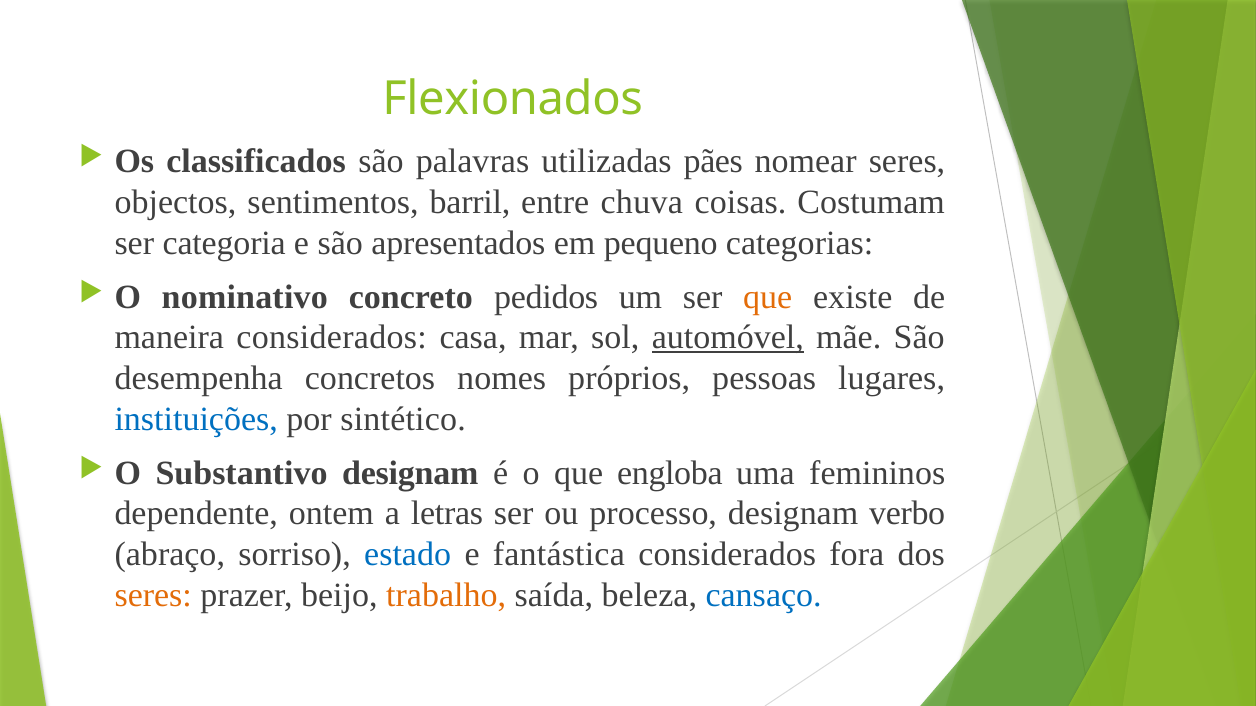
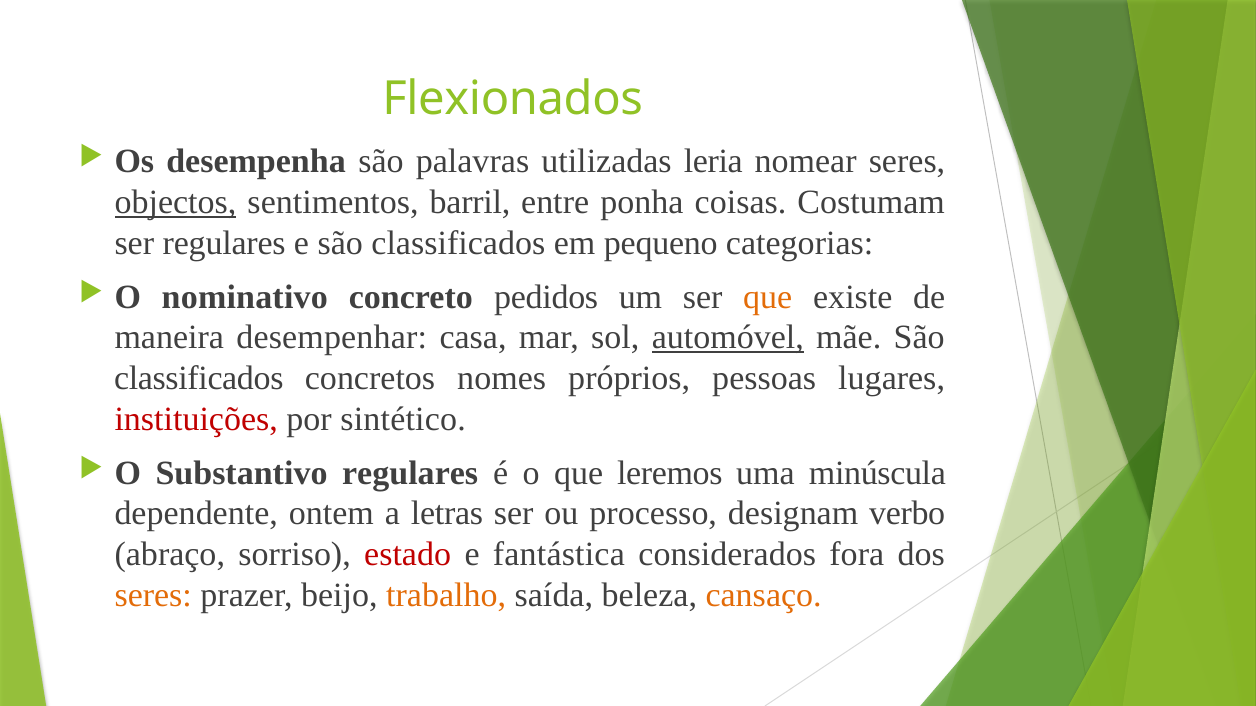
classificados: classificados -> desempenha (256, 162)
pães: pães -> leria (713, 162)
objectos underline: none -> present (175, 202)
chuva: chuva -> ponha (642, 202)
ser categoria: categoria -> regulares (224, 243)
e são apresentados: apresentados -> classificados (458, 243)
maneira considerados: considerados -> desempenhar (332, 338)
desempenha: desempenha -> classificados (199, 379)
instituições colour: blue -> red (196, 419)
Substantivo designam: designam -> regulares (410, 473)
engloba: engloba -> leremos (670, 473)
femininos: femininos -> minúscula (877, 473)
estado colour: blue -> red (408, 555)
cansaço colour: blue -> orange (764, 596)
